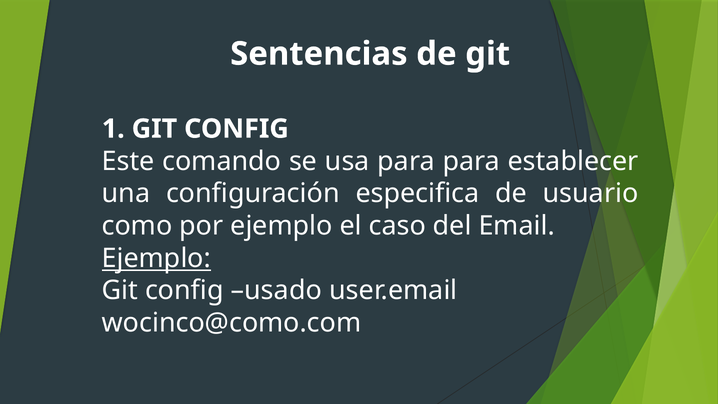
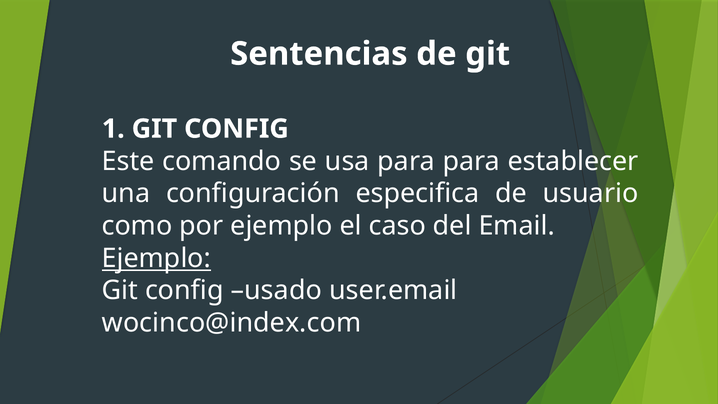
wocinco@como.com: wocinco@como.com -> wocinco@index.com (232, 323)
